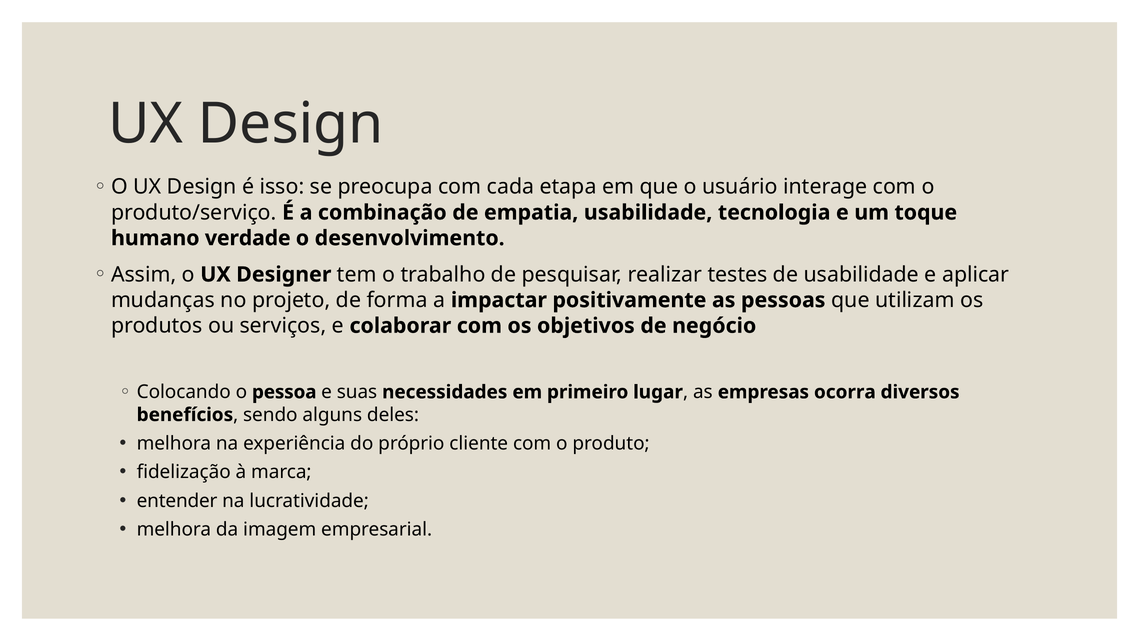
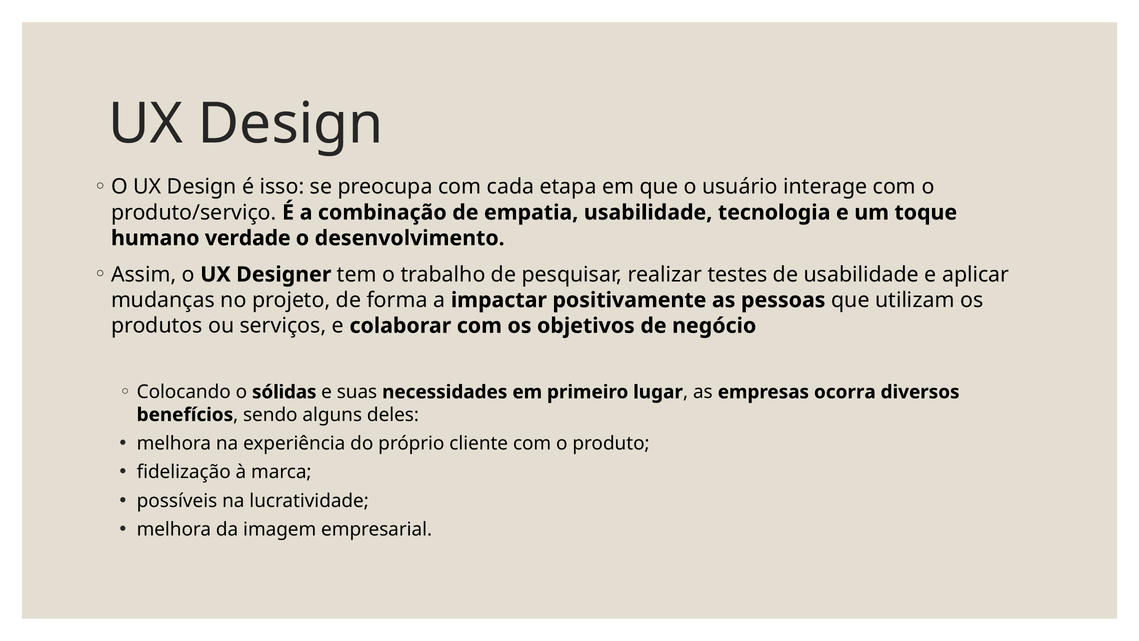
pessoa: pessoa -> sólidas (284, 392)
entender: entender -> possíveis (177, 501)
